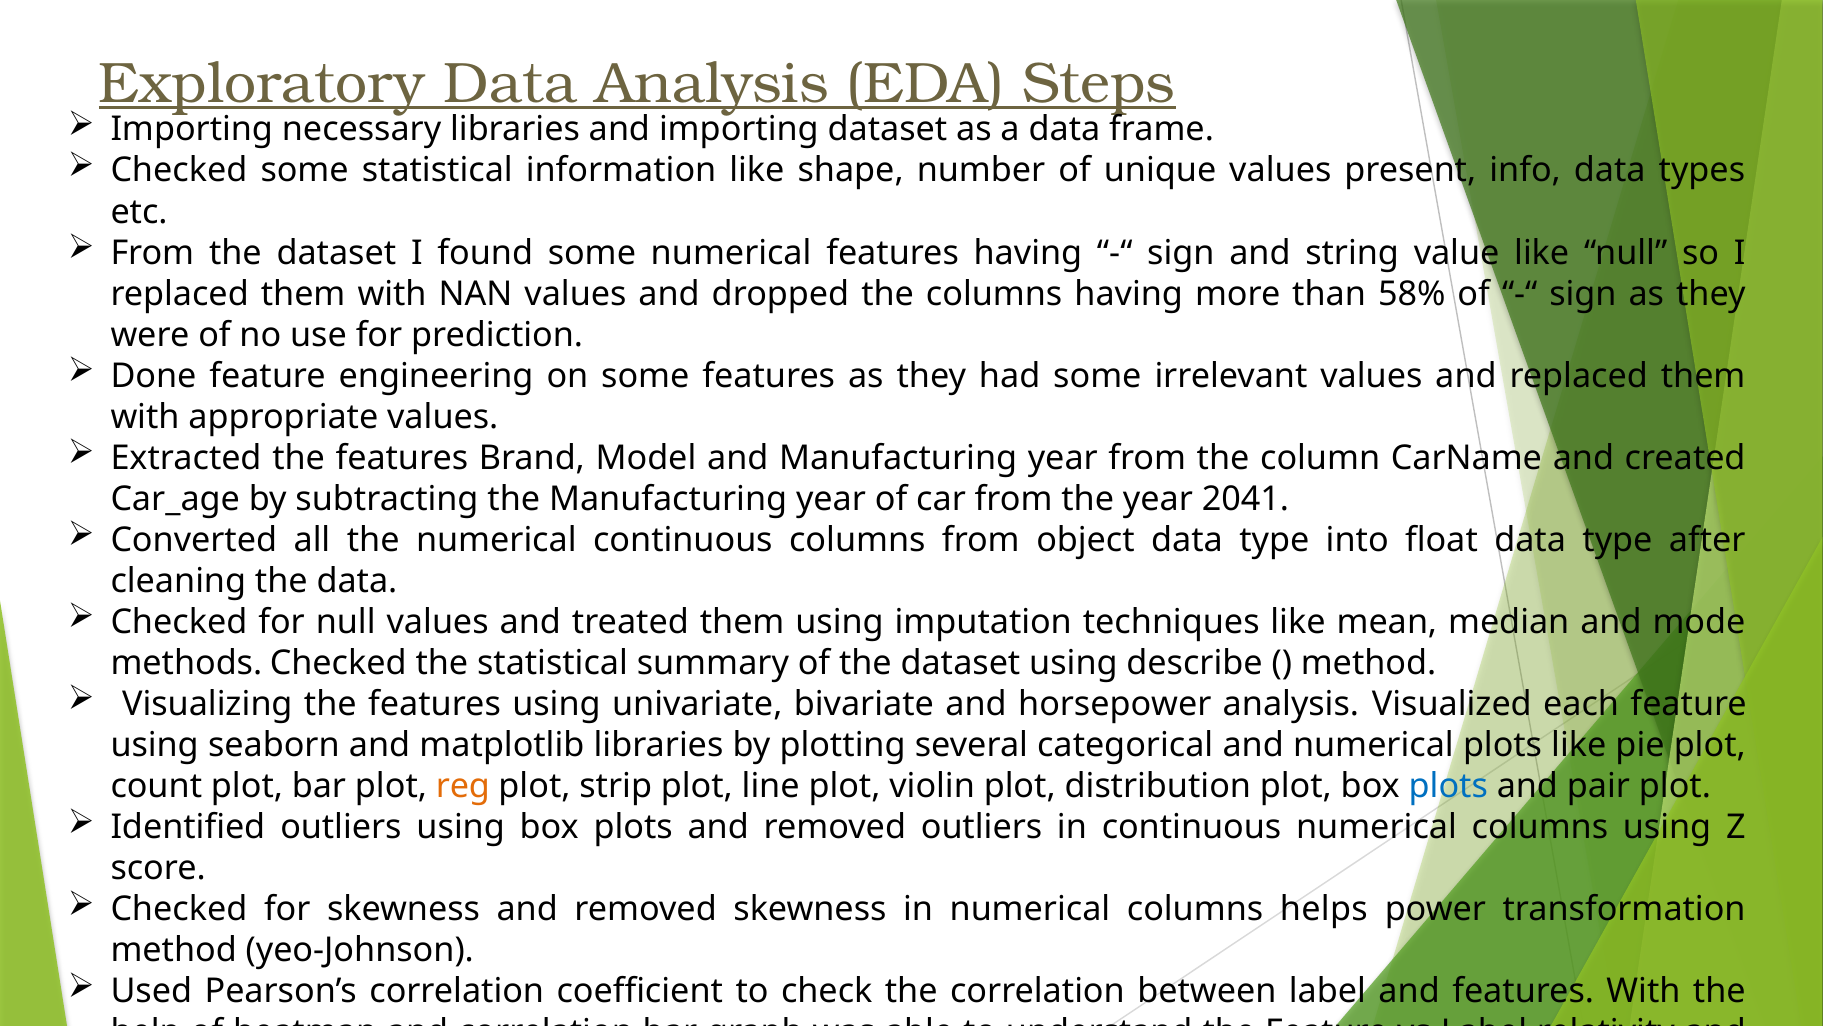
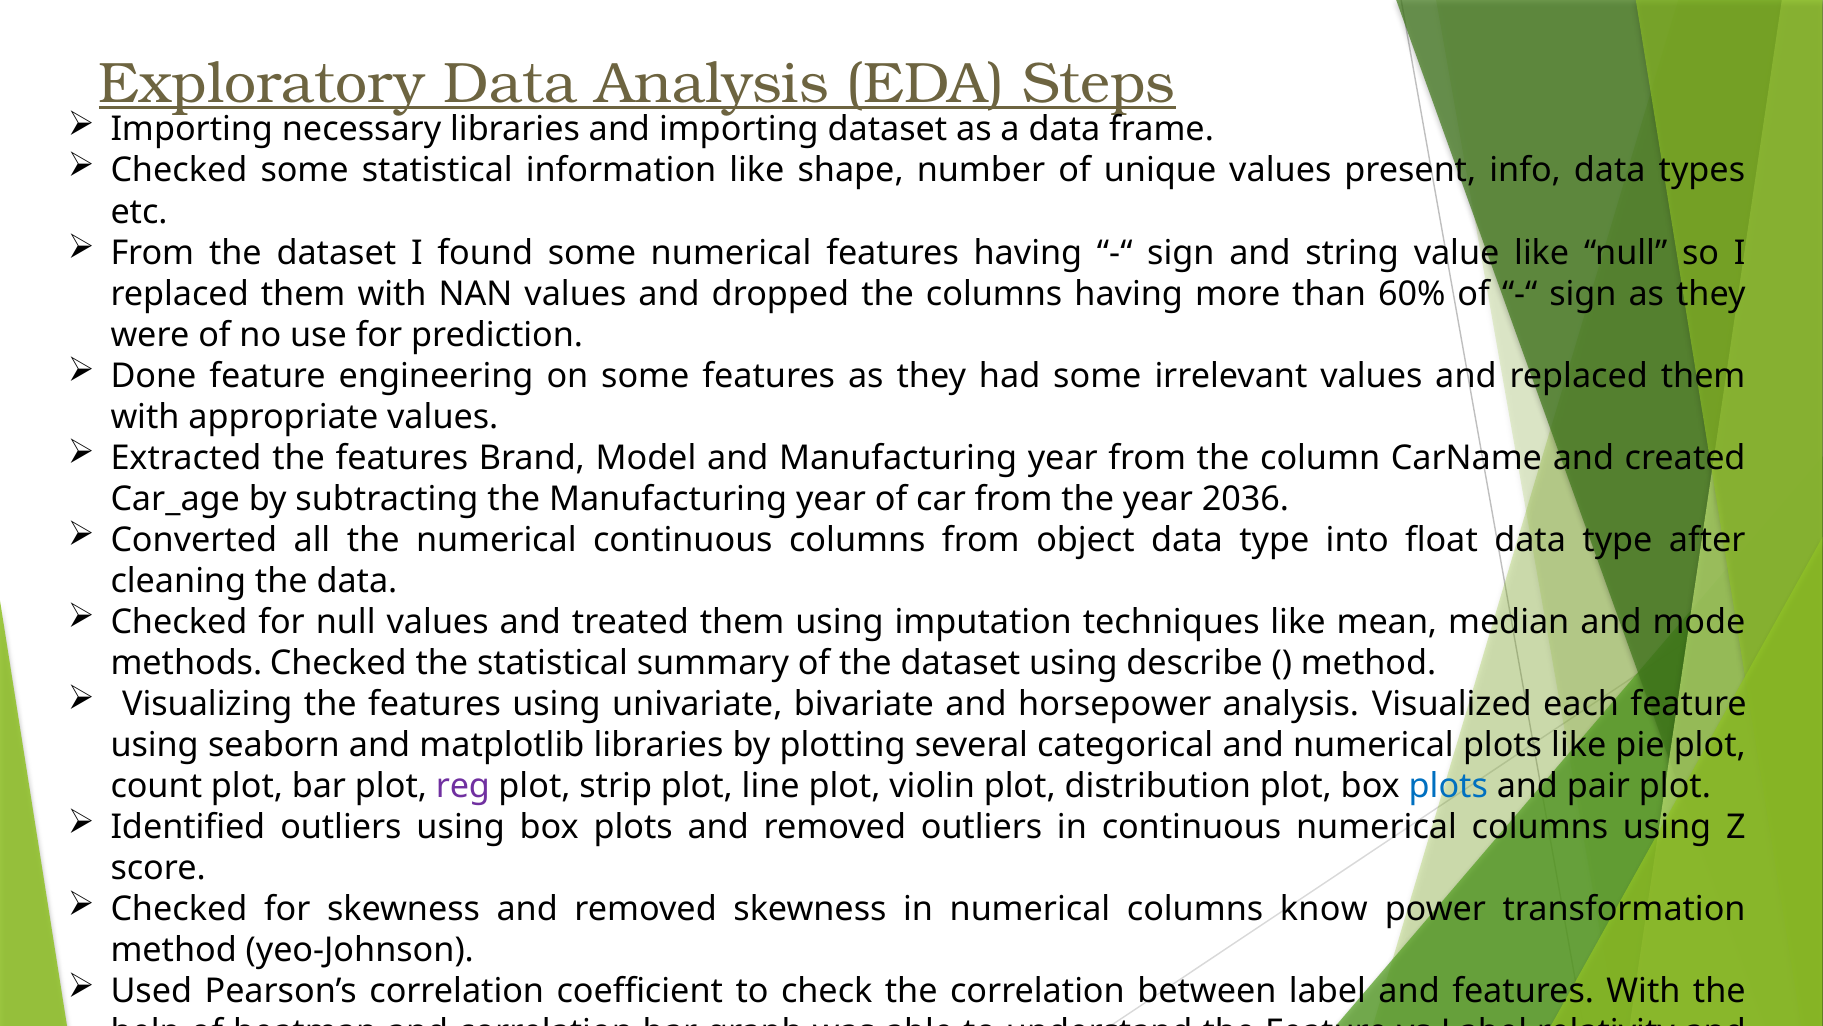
58%: 58% -> 60% (1412, 294)
2041: 2041 -> 2036 (1246, 499)
reg colour: orange -> purple (463, 786)
helps: helps -> know (1324, 909)
